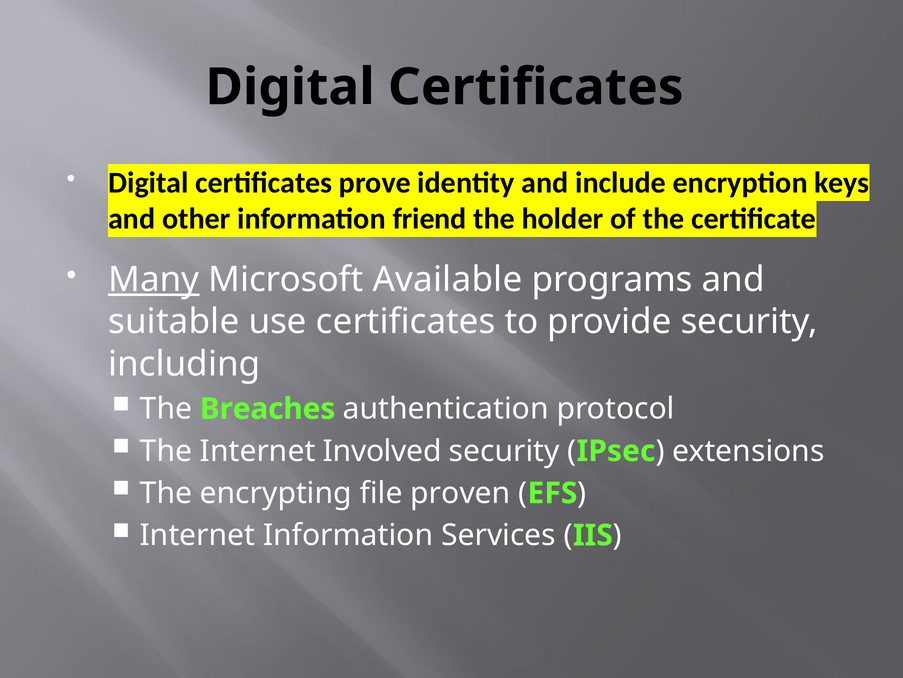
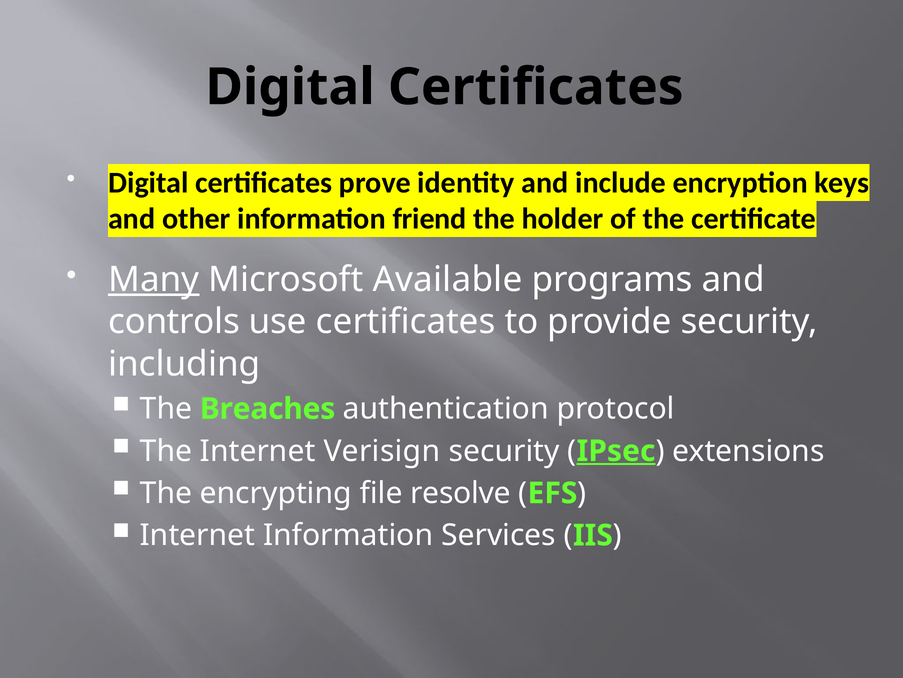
suitable: suitable -> controls (174, 321)
Involved: Involved -> Verisign (382, 451)
IPsec underline: none -> present (616, 451)
proven: proven -> resolve (461, 493)
